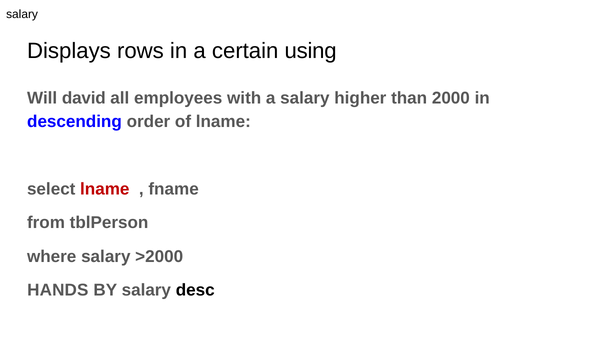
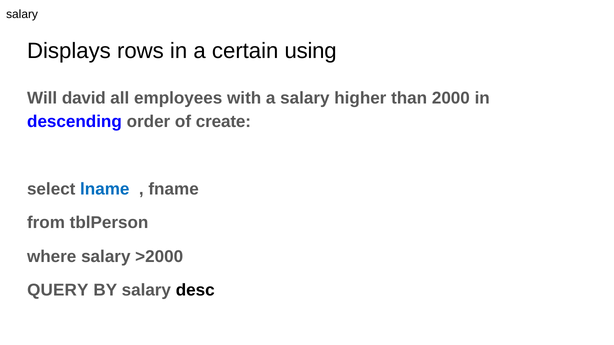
of lname: lname -> create (223, 122)
lname colour: red -> blue (105, 189)
HANDS: HANDS -> QUERY (58, 291)
